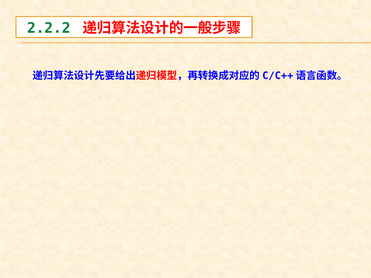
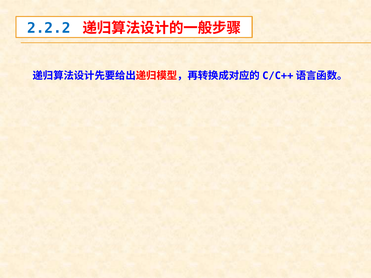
2.2.2 colour: green -> blue (49, 28)
